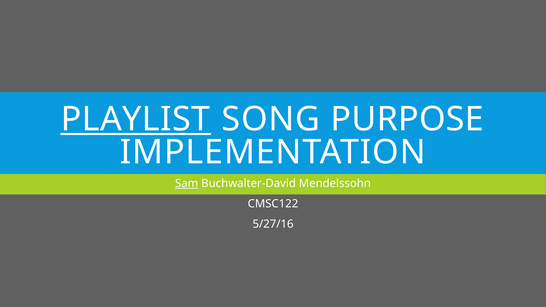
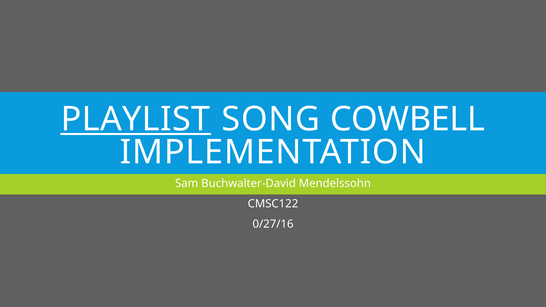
PURPOSE: PURPOSE -> COWBELL (408, 119)
Sam underline: present -> none (187, 184)
5/27/16: 5/27/16 -> 0/27/16 (273, 224)
